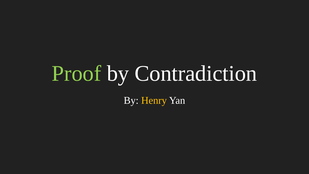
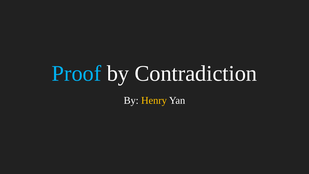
Proof colour: light green -> light blue (76, 73)
